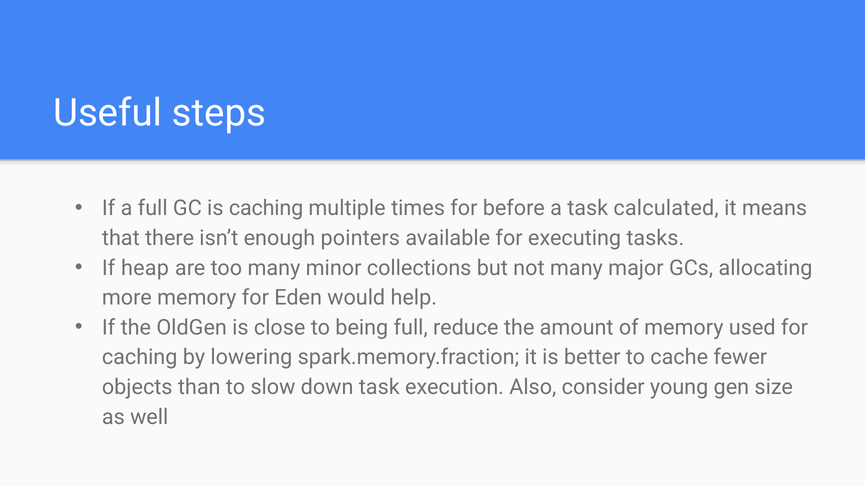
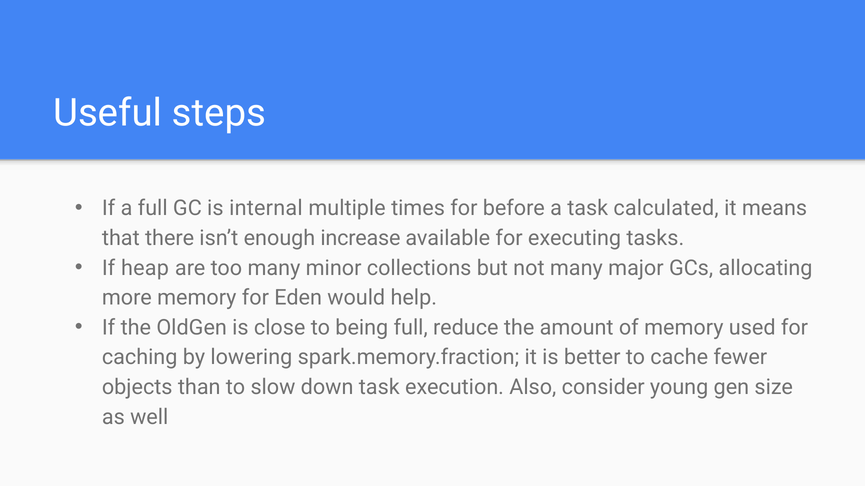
is caching: caching -> internal (266, 209)
pointers: pointers -> increase (360, 238)
